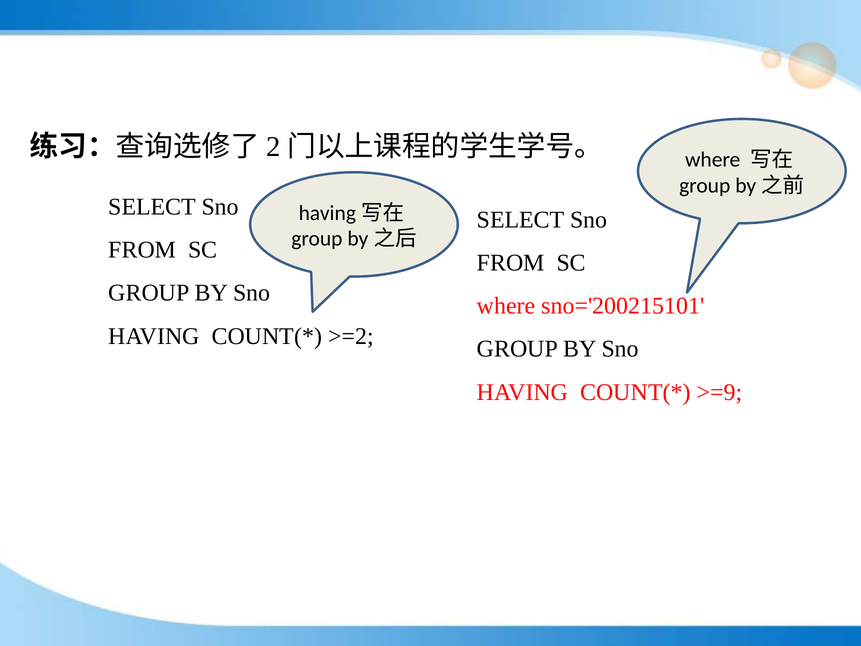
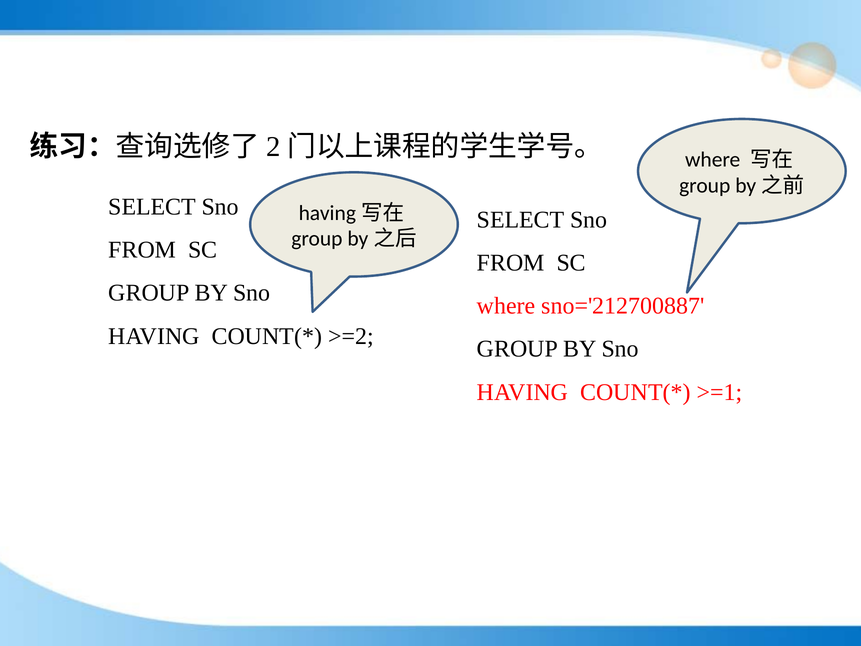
sno='200215101: sno='200215101 -> sno='212700887 (623, 306)
>=9: >=9 -> >=1 (719, 392)
